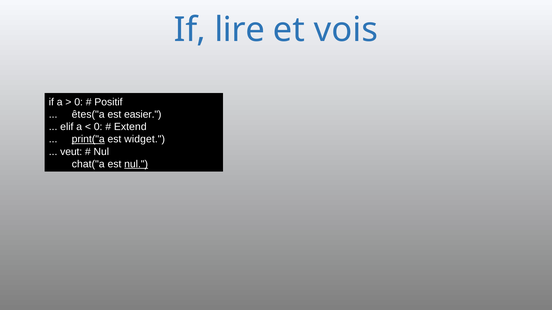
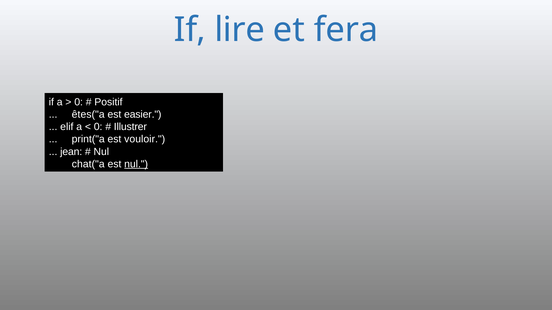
vois: vois -> fera (346, 30)
Extend: Extend -> Illustrer (130, 127)
print("a underline: present -> none (88, 139)
widget: widget -> vouloir (145, 139)
veut: veut -> jean (71, 152)
